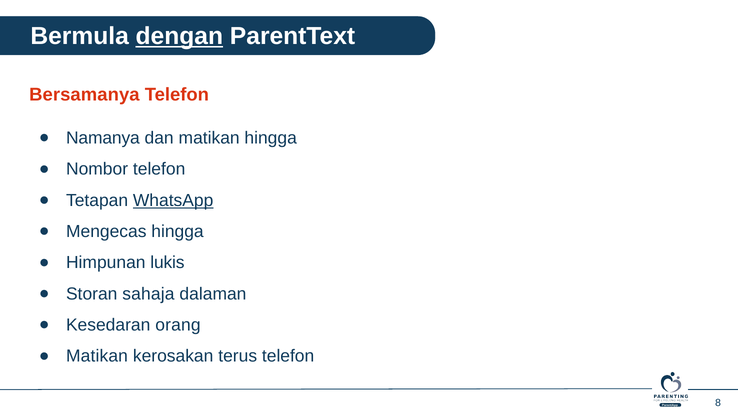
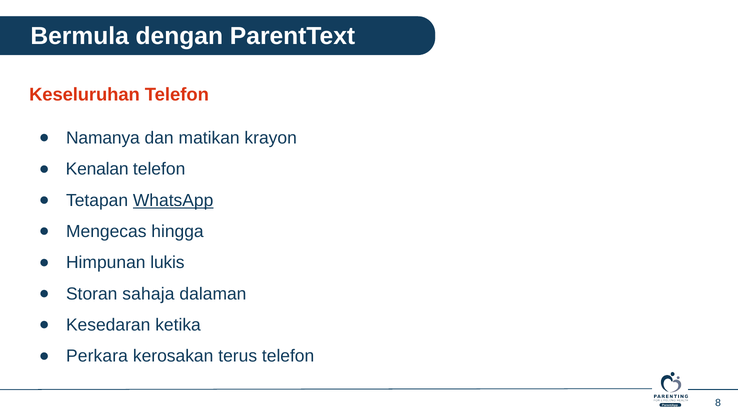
dengan underline: present -> none (179, 36)
Bersamanya: Bersamanya -> Keseluruhan (84, 95)
matikan hingga: hingga -> krayon (271, 138)
Nombor: Nombor -> Kenalan (97, 169)
orang: orang -> ketika (178, 325)
Matikan: Matikan -> Perkara (97, 356)
